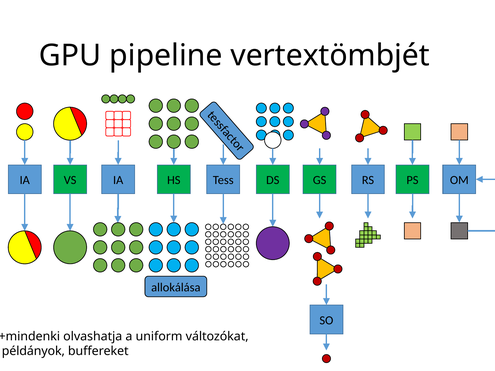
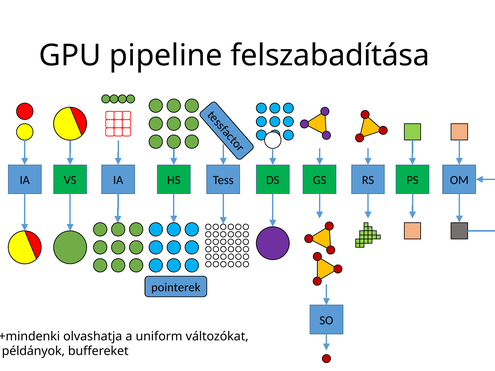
vertextömbjét: vertextömbjét -> felszabadítása (330, 55)
allokálása: allokálása -> pointerek (176, 288)
